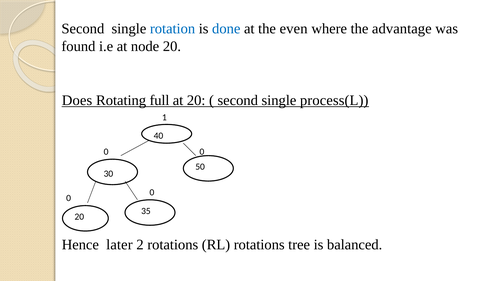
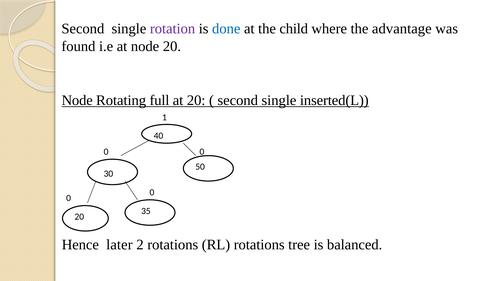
rotation colour: blue -> purple (173, 29)
even: even -> child (294, 29)
Does: Does -> Node (77, 100)
process(L: process(L -> inserted(L (334, 100)
